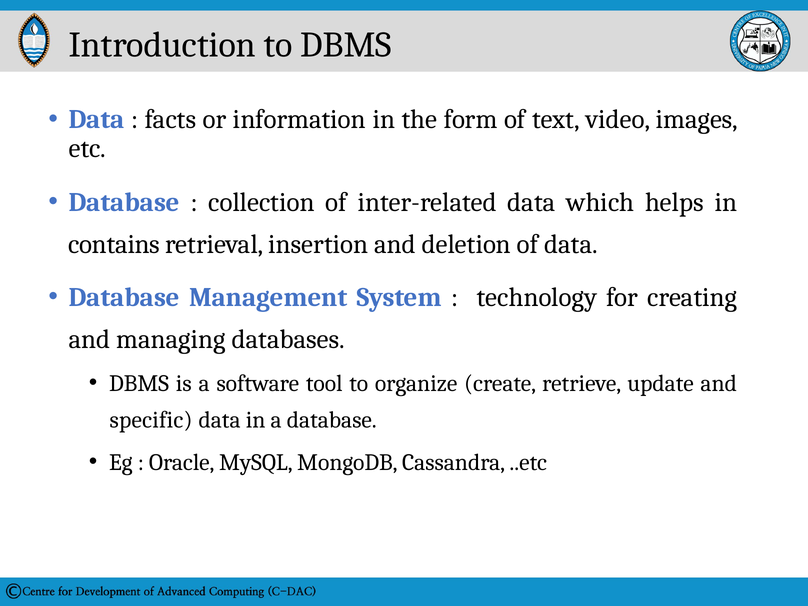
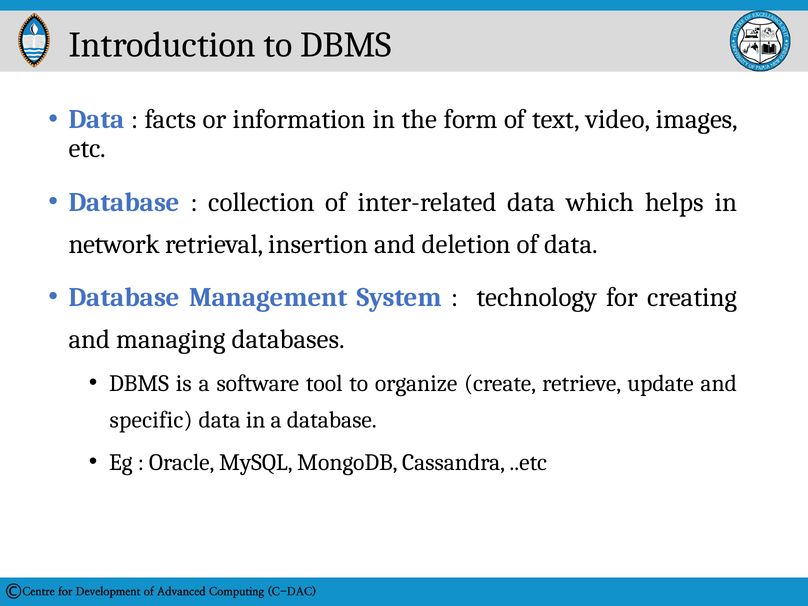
contains: contains -> network (114, 244)
